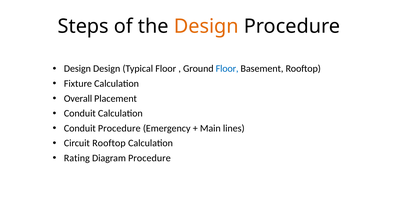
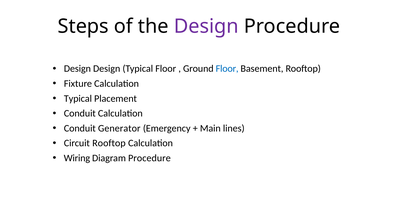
Design colour: orange -> purple (206, 26)
Overall: Overall -> Typical (78, 98)
Conduit Procedure: Procedure -> Generator (119, 128)
Rating: Rating -> Wiring (77, 158)
